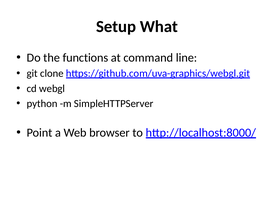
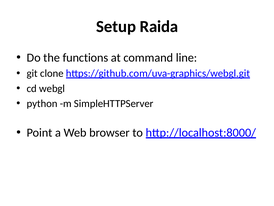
What: What -> Raida (159, 27)
